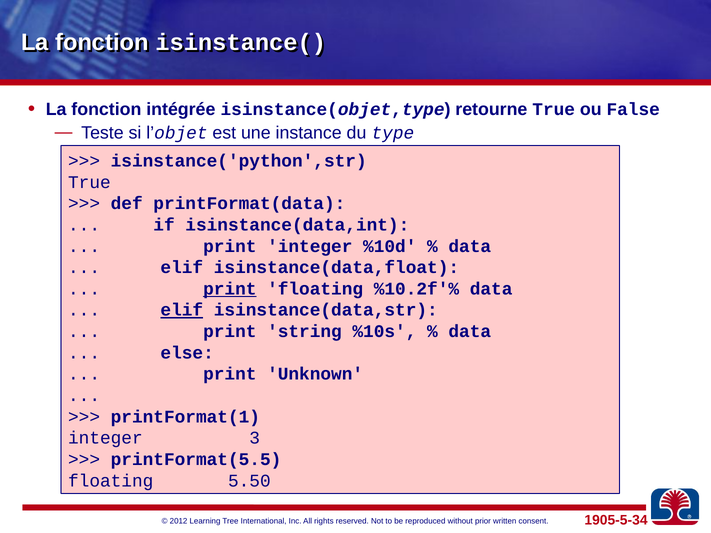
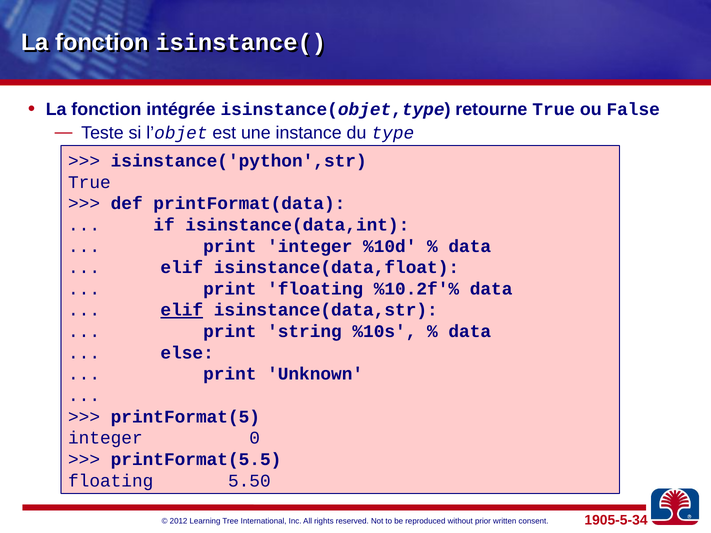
print underline: present -> none (230, 289)
printFormat(1: printFormat(1 -> printFormat(5 (185, 417)
3: 3 -> 0 (255, 438)
